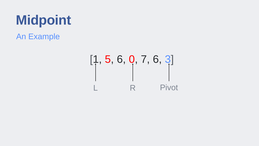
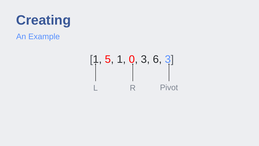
Midpoint: Midpoint -> Creating (44, 20)
5 6: 6 -> 1 (121, 59)
0 7: 7 -> 3 (145, 59)
